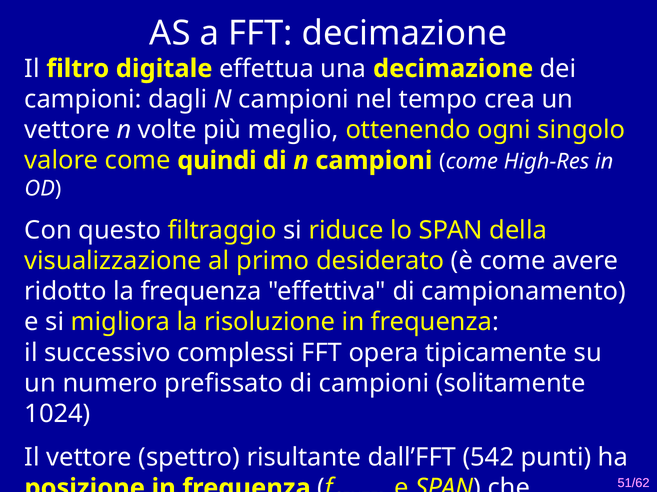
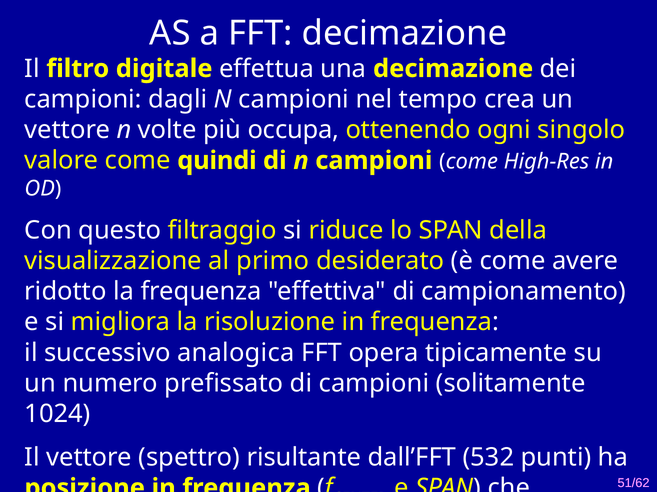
meglio: meglio -> occupa (293, 130)
complessi: complessi -> analogica (236, 353)
542: 542 -> 532 (488, 458)
